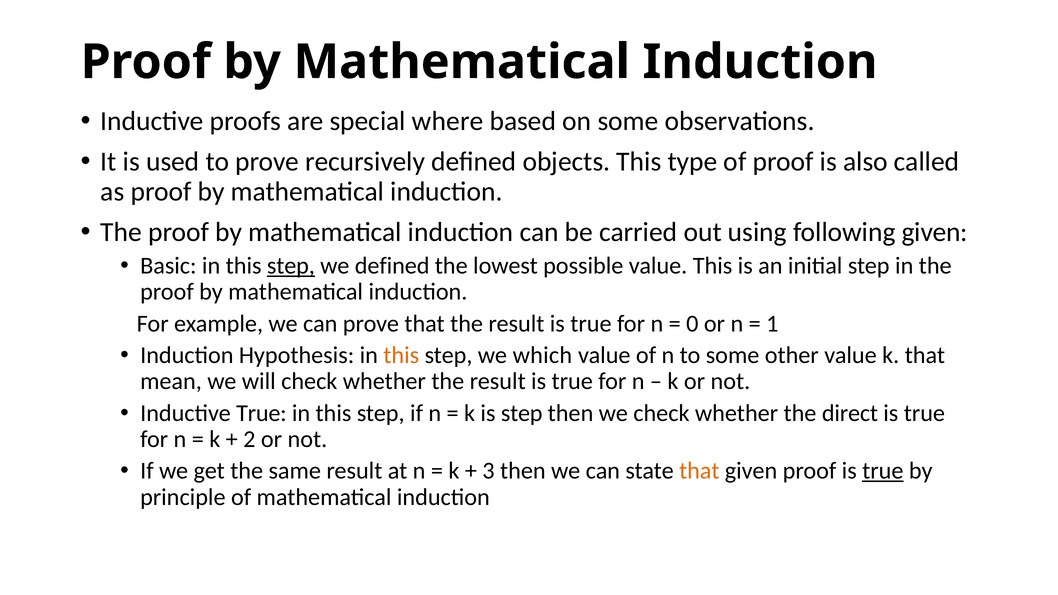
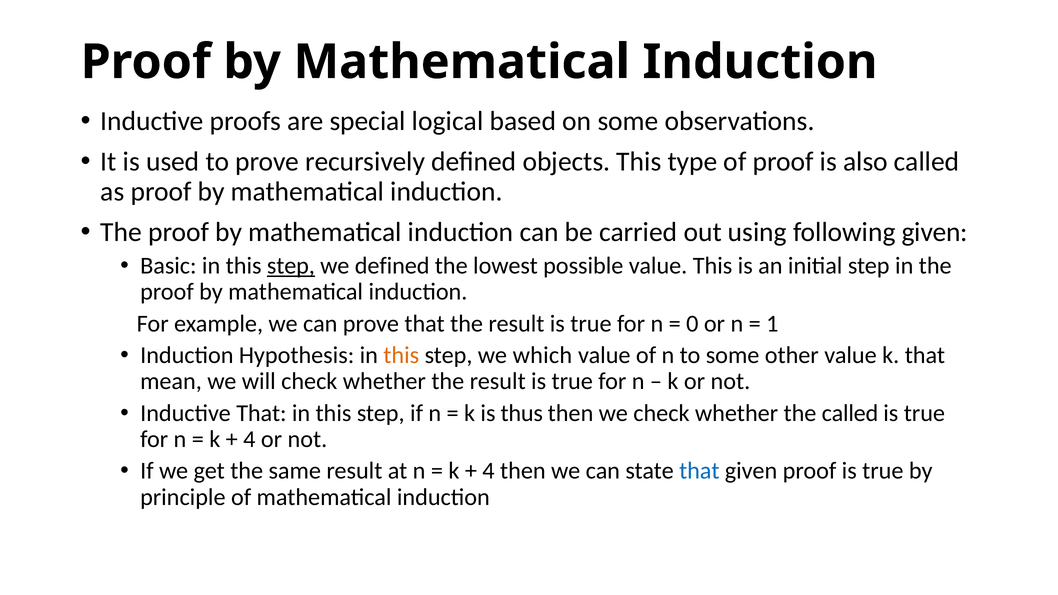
where: where -> logical (448, 121)
Inductive True: True -> That (261, 413)
is step: step -> thus (522, 413)
the direct: direct -> called (850, 413)
2: 2 -> 4 (249, 439)
3: 3 -> 4 (488, 471)
that colour: orange -> blue (699, 471)
true underline: present -> none (883, 471)
